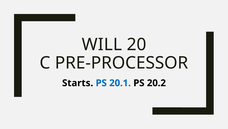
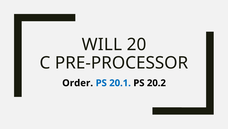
Starts: Starts -> Order (78, 83)
